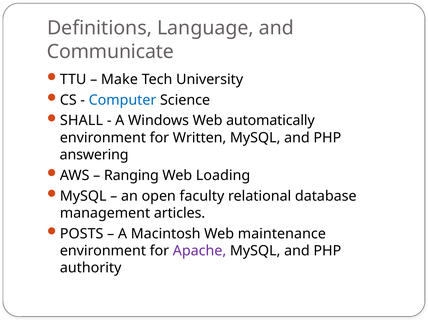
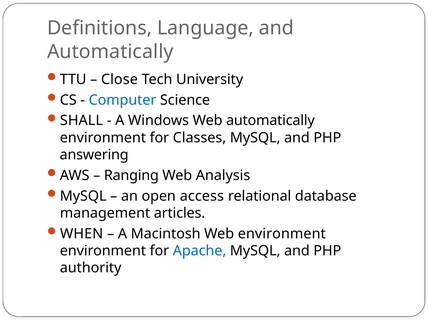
Communicate: Communicate -> Automatically (110, 52)
Make: Make -> Close (119, 79)
Written: Written -> Classes (200, 138)
Loading: Loading -> Analysis (223, 175)
faculty: faculty -> access (202, 196)
POSTS: POSTS -> WHEN (82, 234)
Web maintenance: maintenance -> environment (282, 234)
Apache colour: purple -> blue (200, 251)
